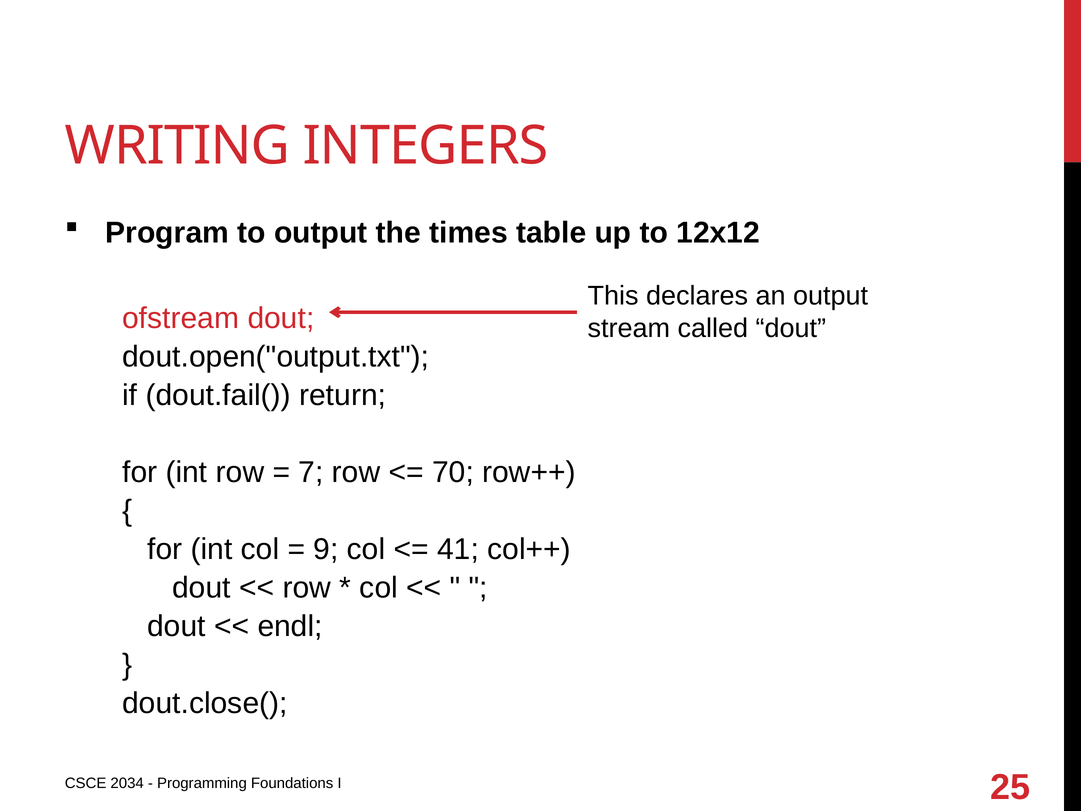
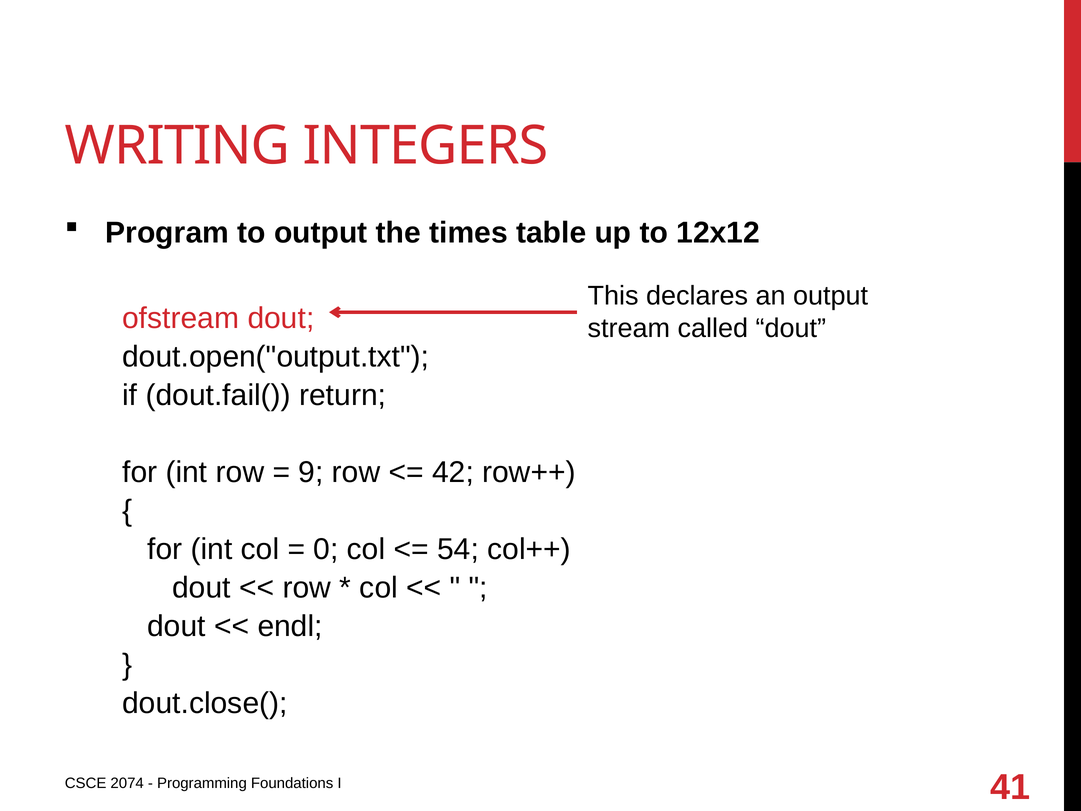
7: 7 -> 9 (311, 472)
70: 70 -> 42 (453, 472)
9: 9 -> 0 (326, 549)
41: 41 -> 54 (458, 549)
2034: 2034 -> 2074 (127, 783)
25: 25 -> 41 (1010, 787)
